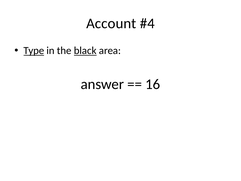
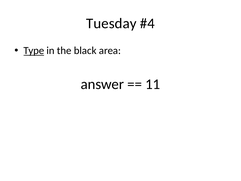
Account: Account -> Tuesday (111, 23)
black underline: present -> none (85, 51)
16: 16 -> 11 (153, 84)
